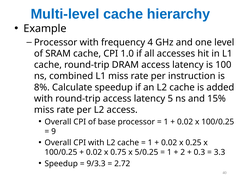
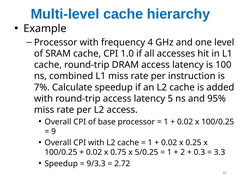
8%: 8% -> 7% (42, 87)
15%: 15% -> 95% (217, 98)
